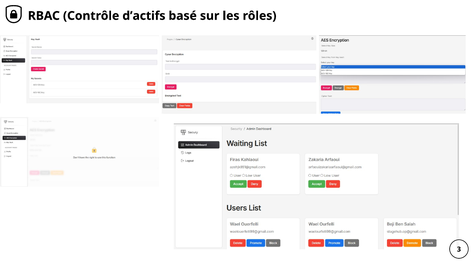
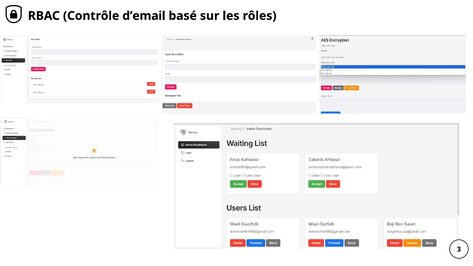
d’actifs: d’actifs -> d’email (144, 16)
